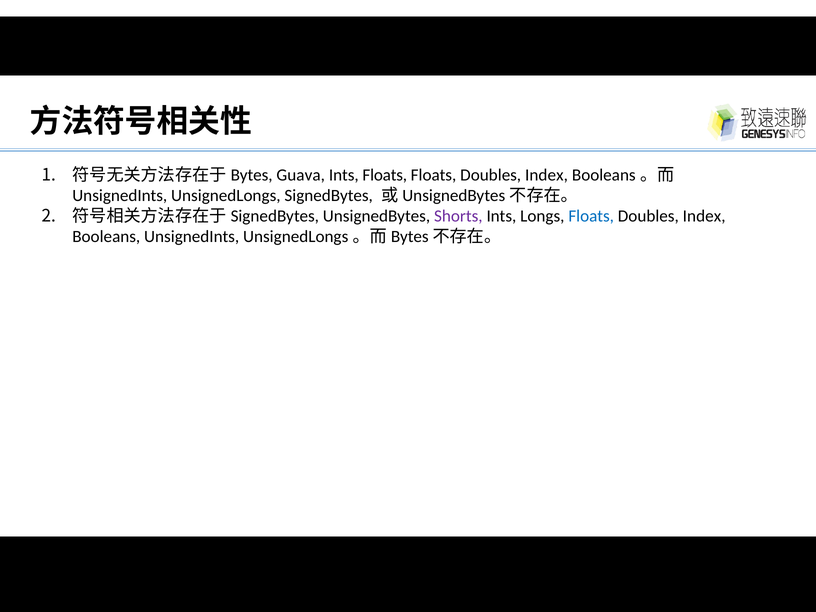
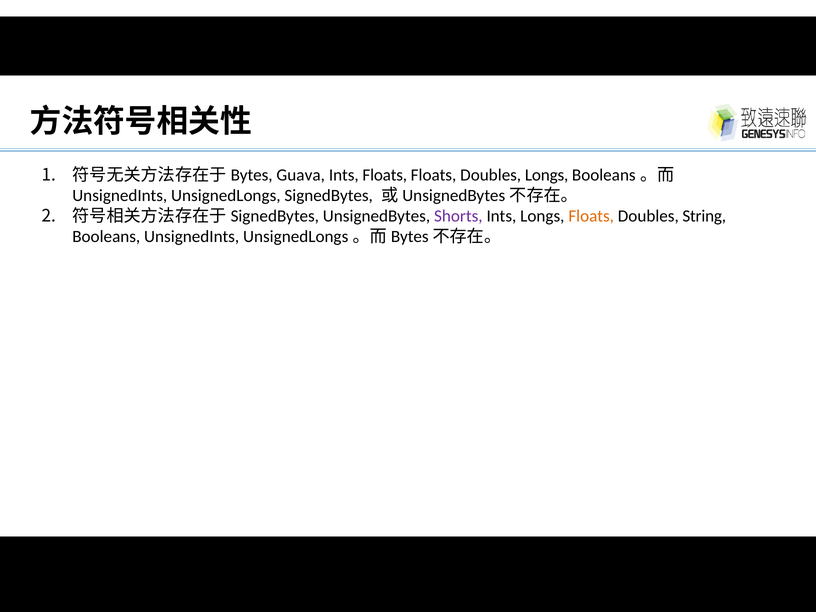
Index: Index -> Longs (547, 175)
Floats colour: blue -> orange (591, 216)
Index: Index -> String (704, 216)
